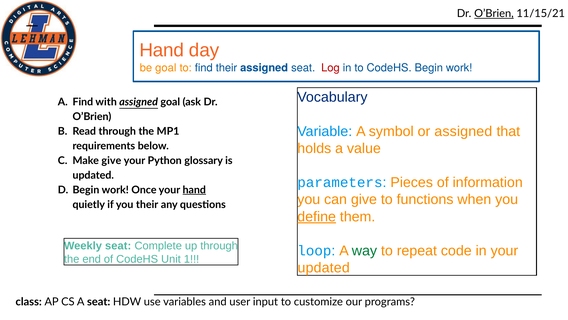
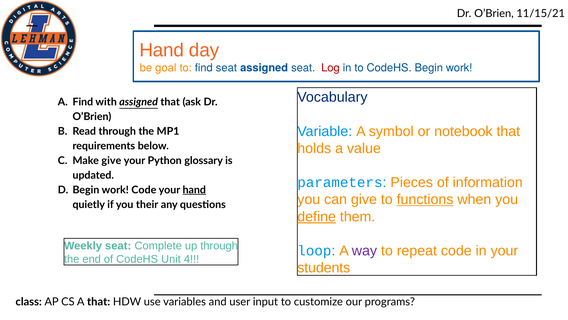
O’Brien underline: present -> none (494, 13)
find their: their -> seat (226, 68)
assigned goal: goal -> that (170, 102)
or assigned: assigned -> notebook (463, 131)
work Once: Once -> Code (144, 190)
functions underline: none -> present (425, 199)
way colour: green -> purple (364, 250)
1: 1 -> 4 (192, 259)
updated: updated -> students (324, 267)
A seat: seat -> that (99, 301)
